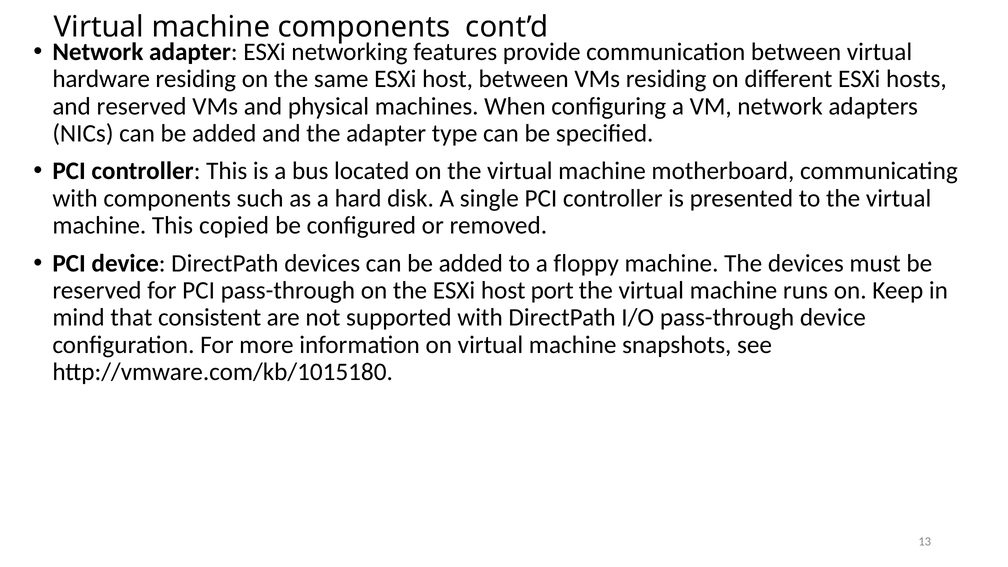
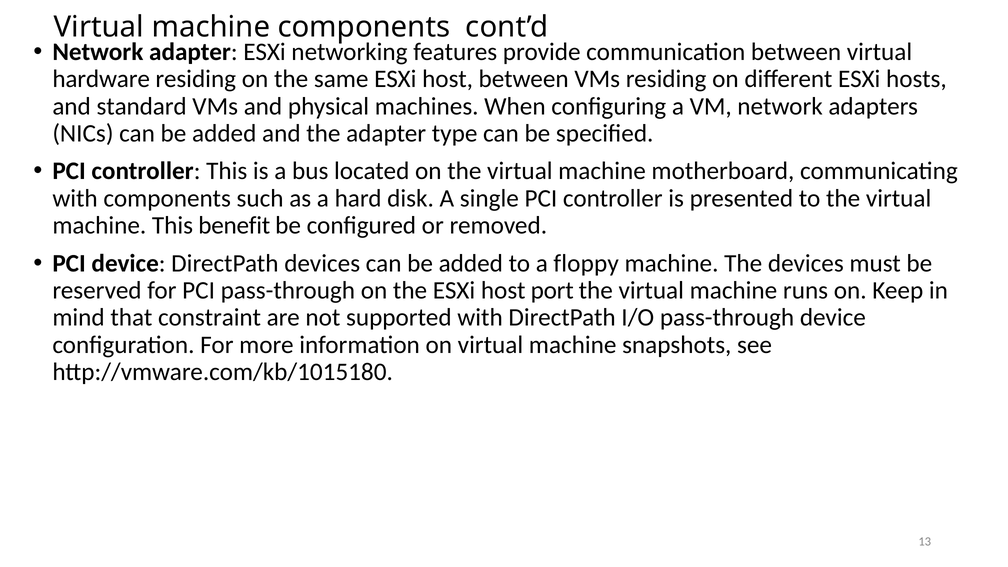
and reserved: reserved -> standard (142, 106)
copied: copied -> benefit (234, 226)
consistent: consistent -> constraint (210, 318)
